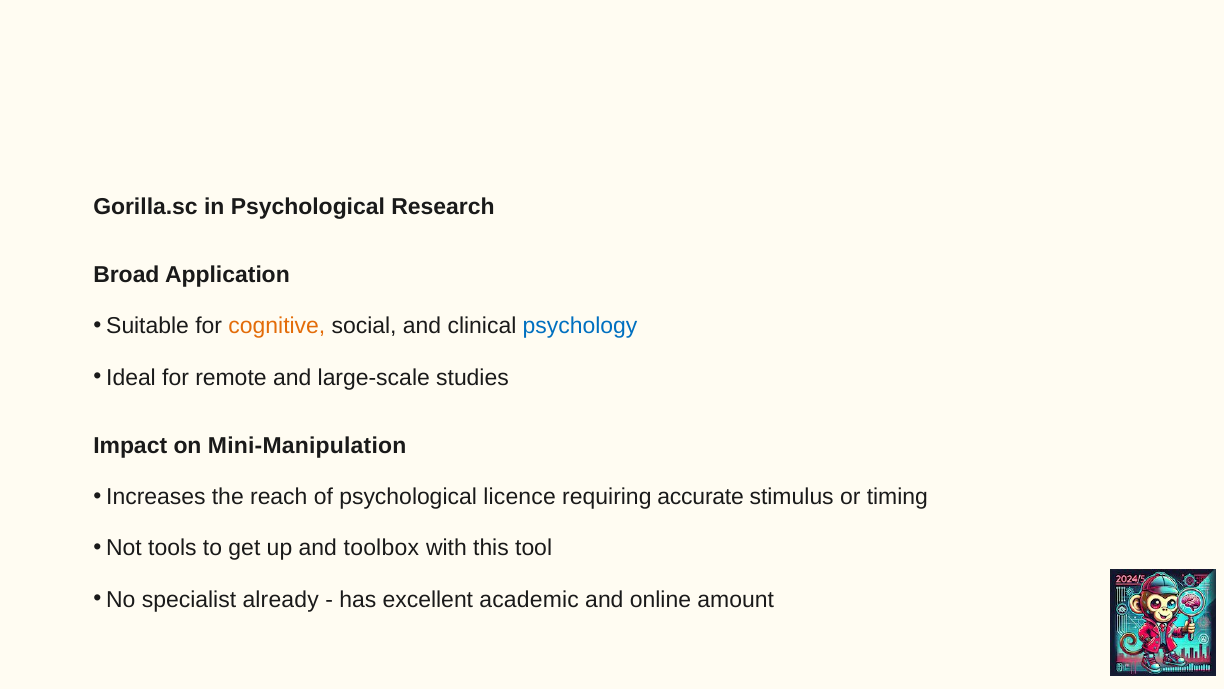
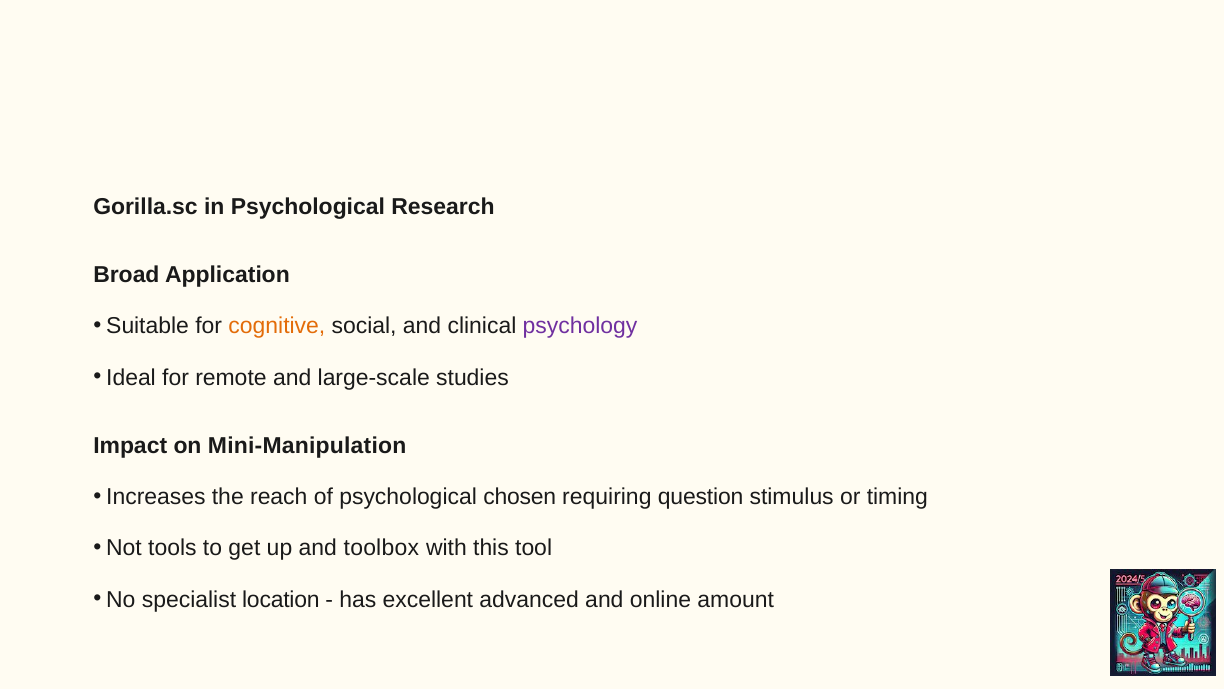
psychology colour: blue -> purple (580, 326)
licence: licence -> chosen (520, 497)
accurate: accurate -> question (701, 497)
already: already -> location (281, 599)
academic: academic -> advanced (529, 599)
